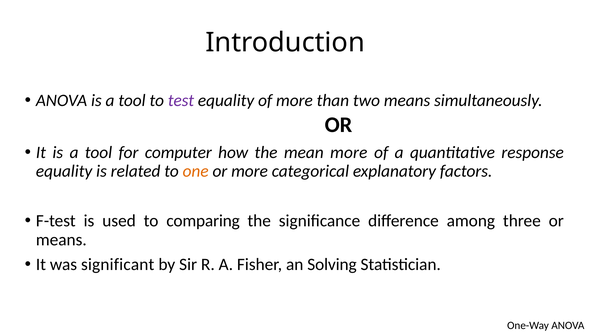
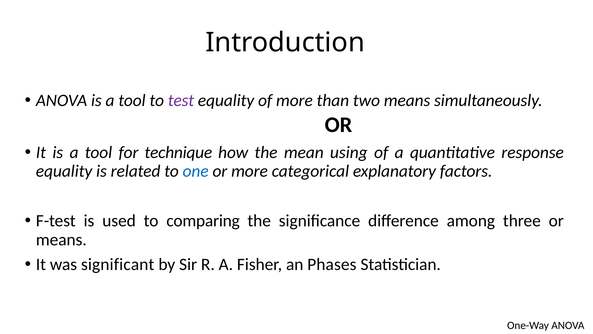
computer: computer -> technique (178, 152)
mean more: more -> using (349, 152)
one colour: orange -> blue (196, 171)
Solving: Solving -> Phases (332, 264)
